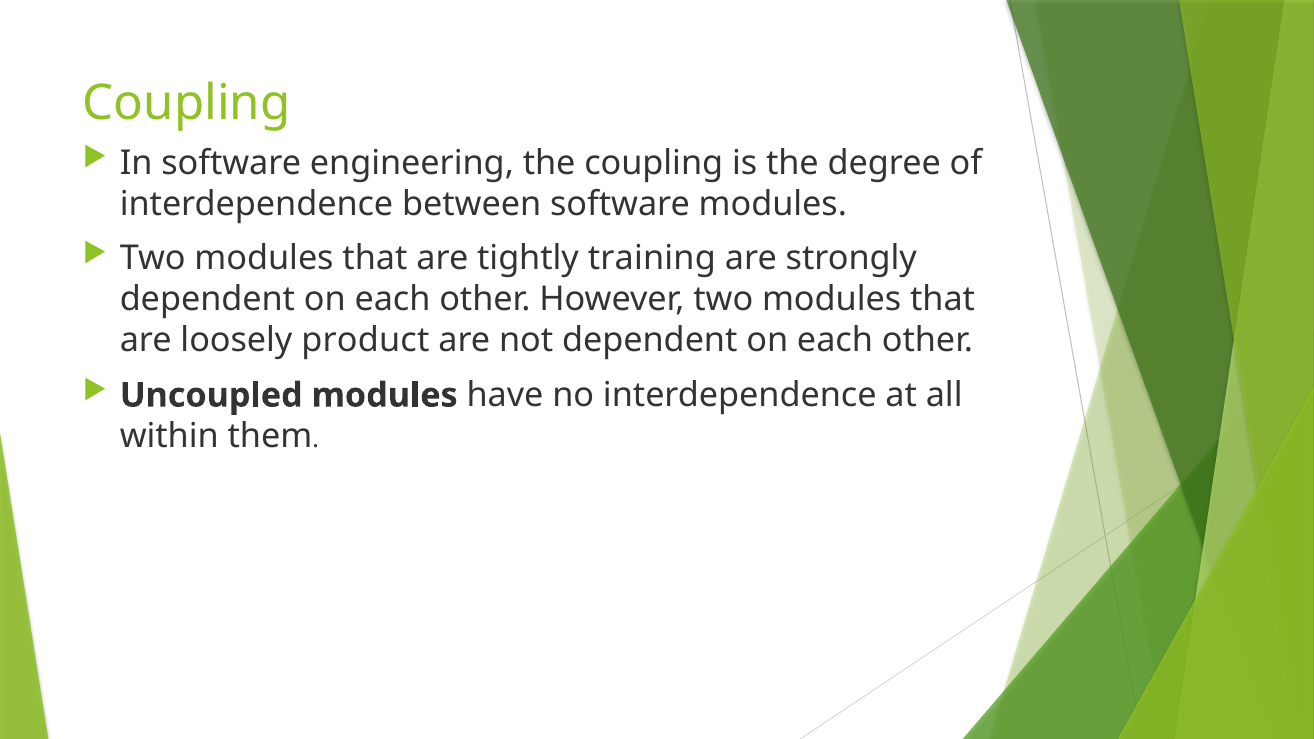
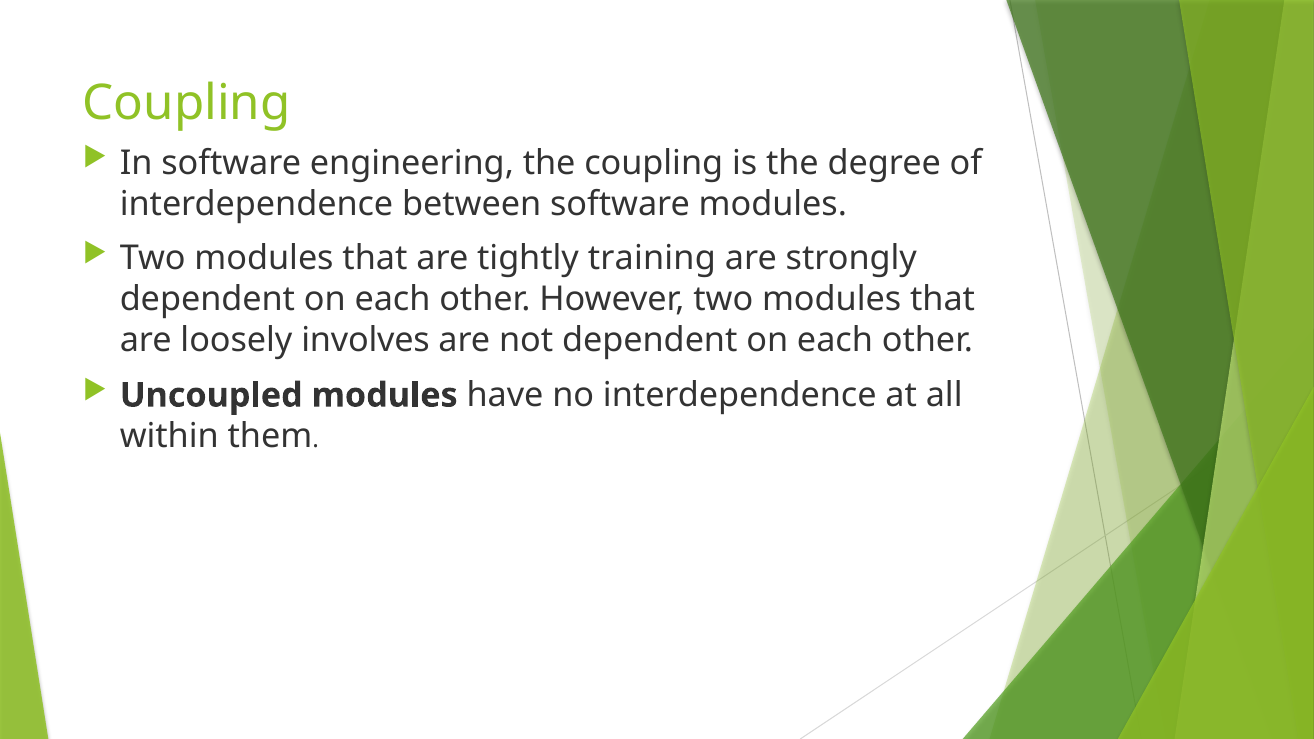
product: product -> involves (366, 341)
